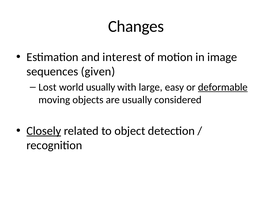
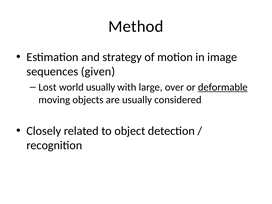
Changes: Changes -> Method (136, 26)
interest: interest -> strategy (122, 57)
easy: easy -> over (174, 87)
Closely underline: present -> none (44, 131)
